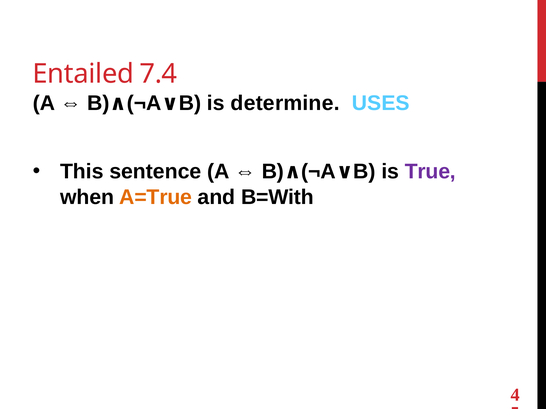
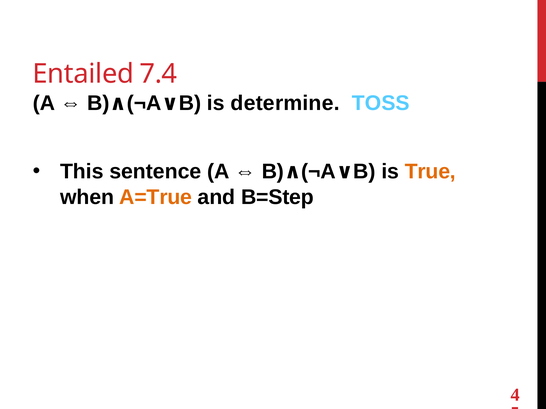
USES: USES -> TOSS (381, 103)
True colour: purple -> orange (430, 172)
B=With: B=With -> B=Step (277, 197)
